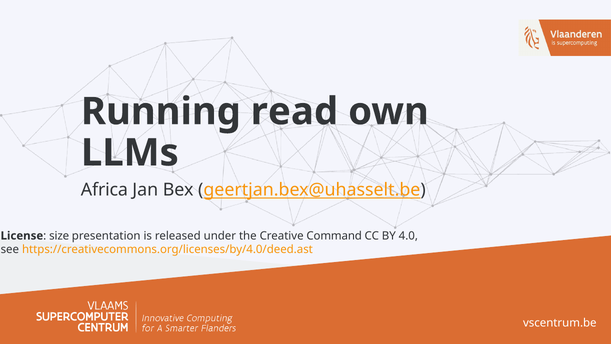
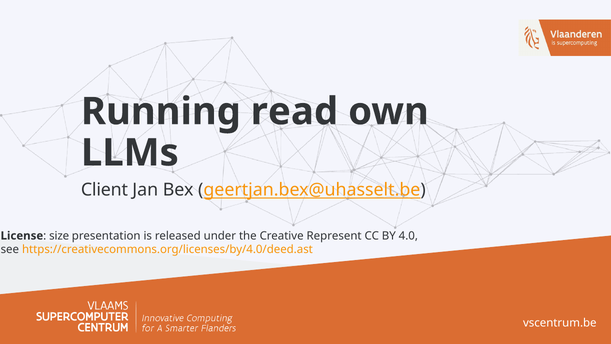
Africa: Africa -> Client (104, 190)
Command: Command -> Represent (334, 236)
